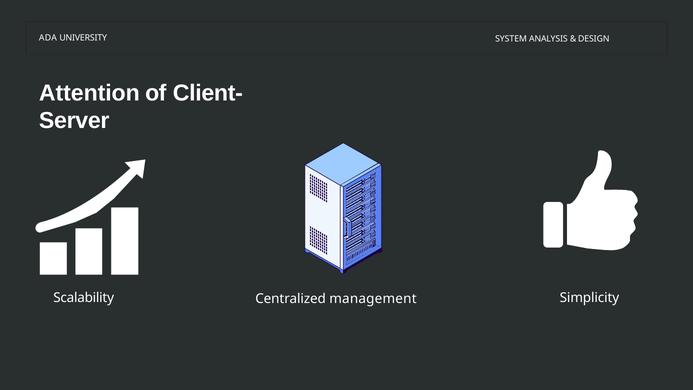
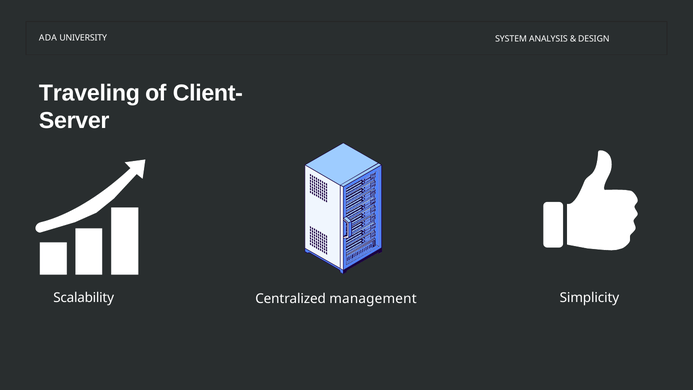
Attention: Attention -> Traveling (89, 93)
